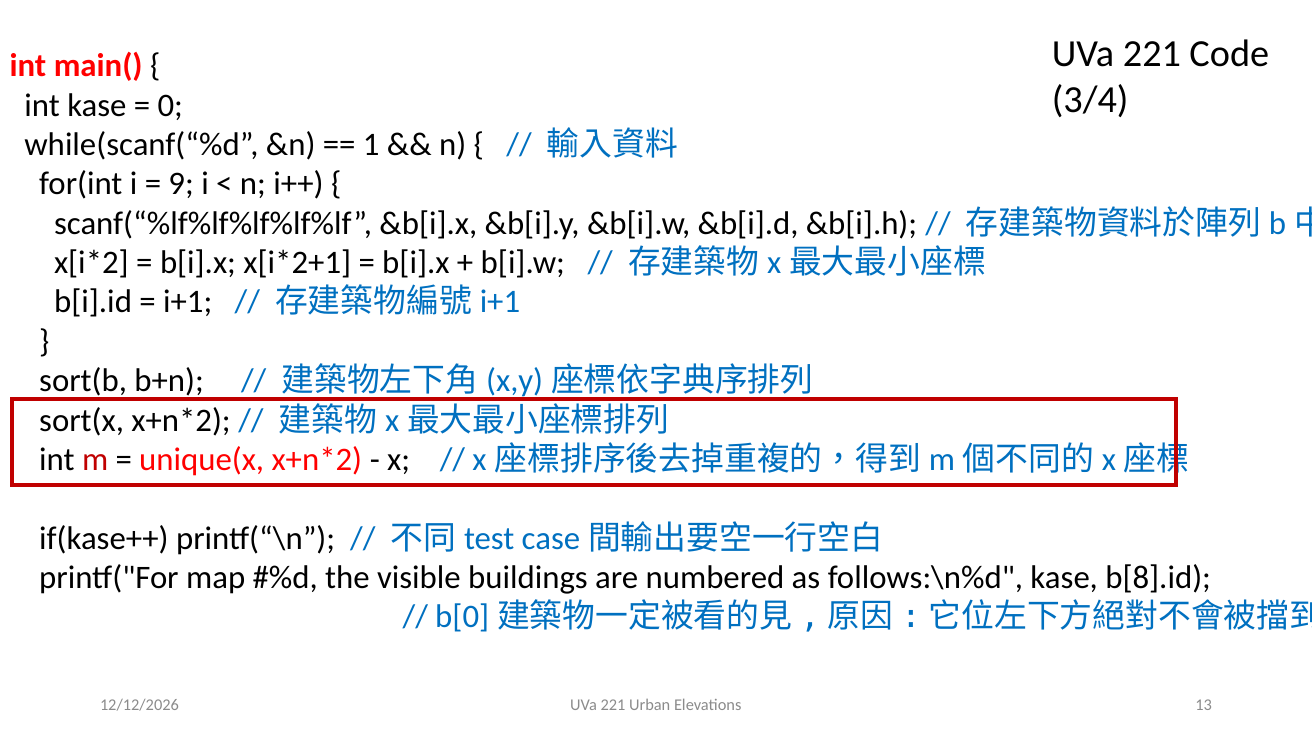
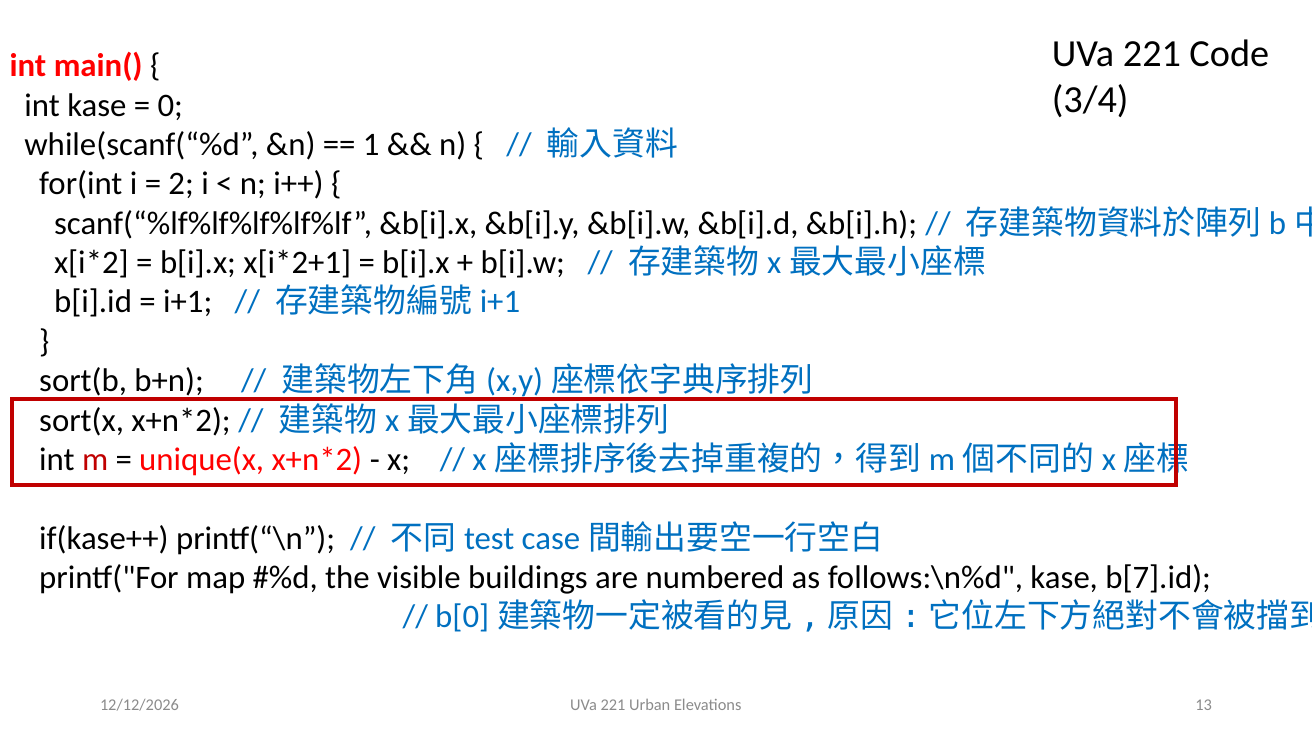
9: 9 -> 2 (181, 184)
b[8].id: b[8].id -> b[7].id (1158, 578)
